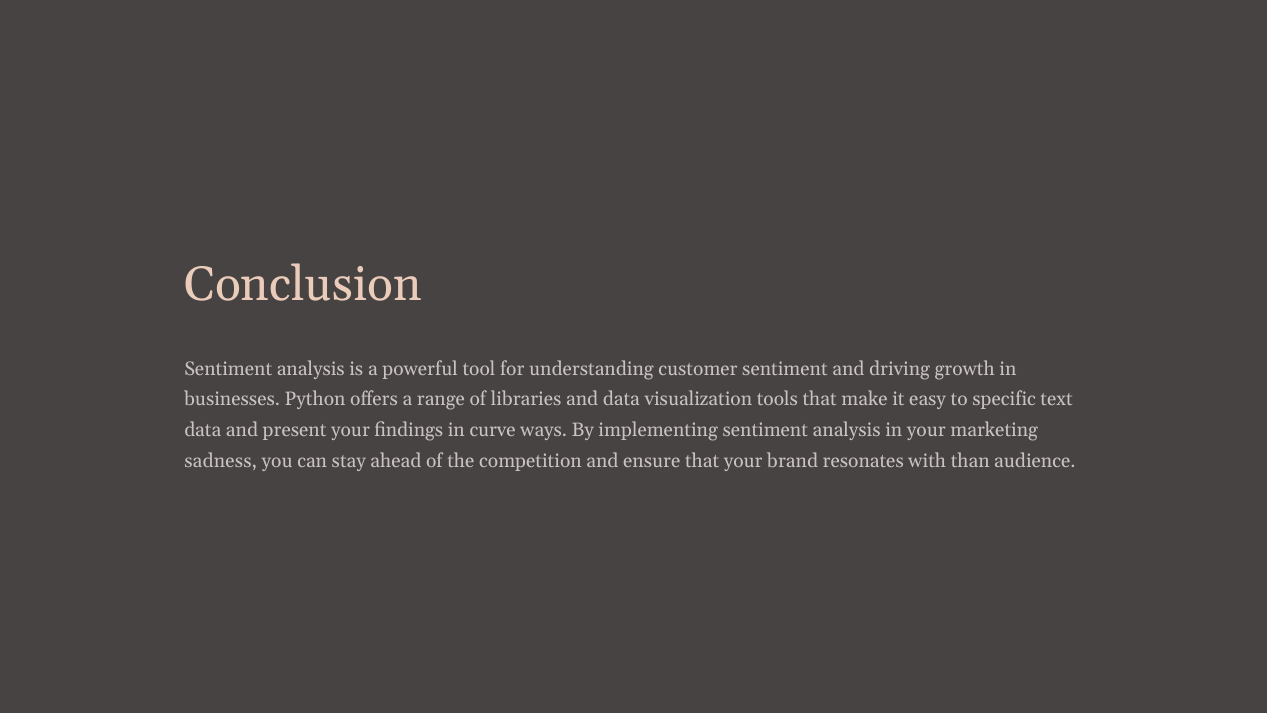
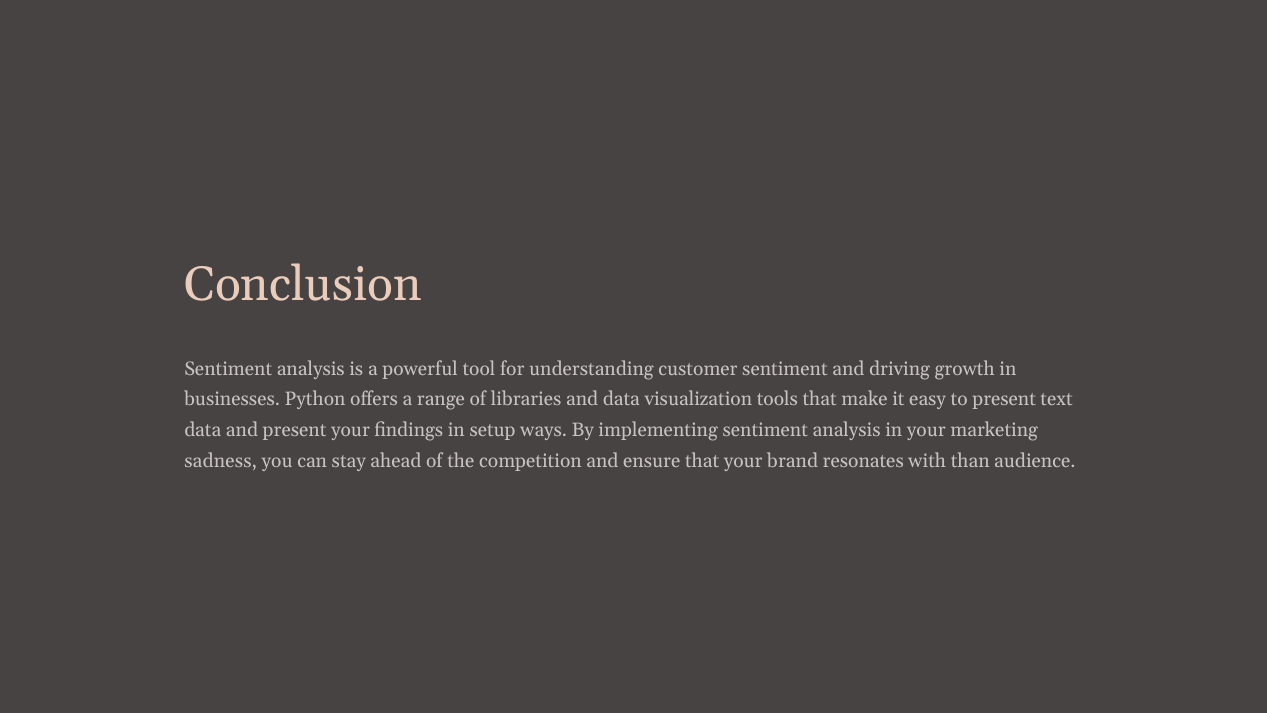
to specific: specific -> present (1004, 399)
curve: curve -> setup (493, 430)
